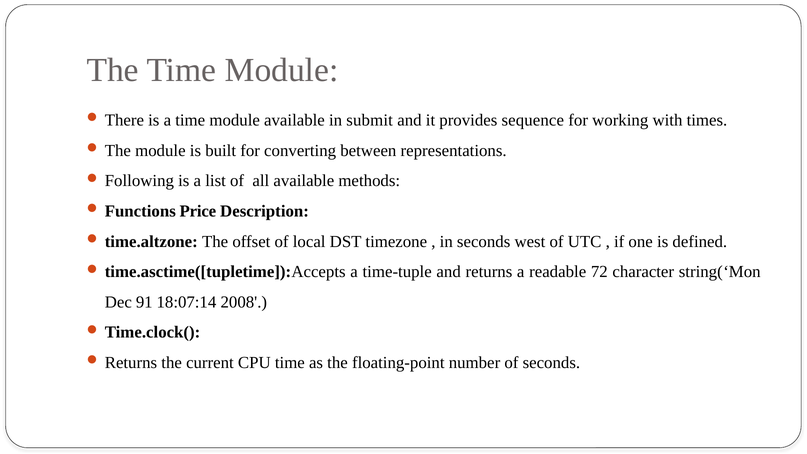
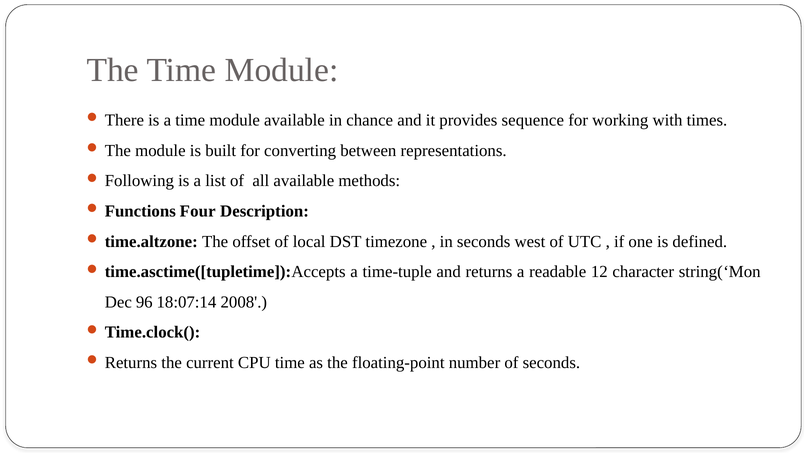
submit: submit -> chance (370, 120)
Price: Price -> Four (198, 211)
72: 72 -> 12 (599, 272)
91: 91 -> 96 (144, 302)
